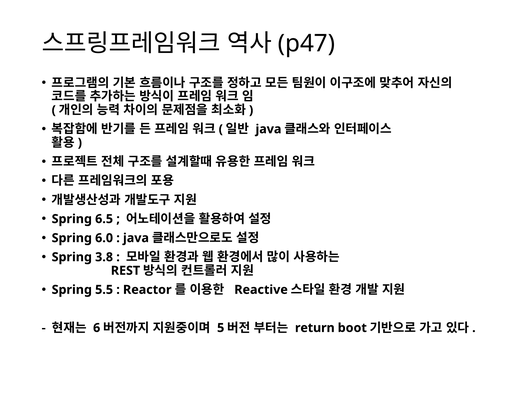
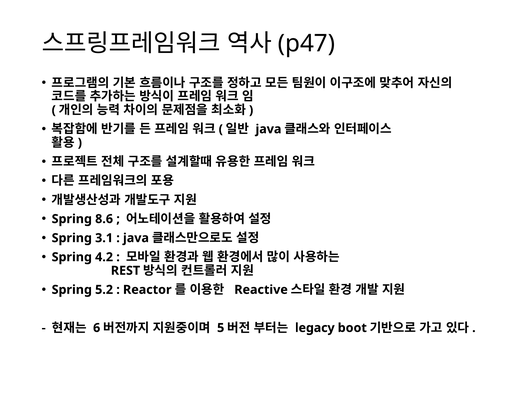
6.5: 6.5 -> 8.6 (104, 219)
6.0: 6.0 -> 3.1 (104, 238)
3.8: 3.8 -> 4.2 (104, 257)
5.5: 5.5 -> 5.2 (104, 289)
return: return -> legacy (315, 327)
